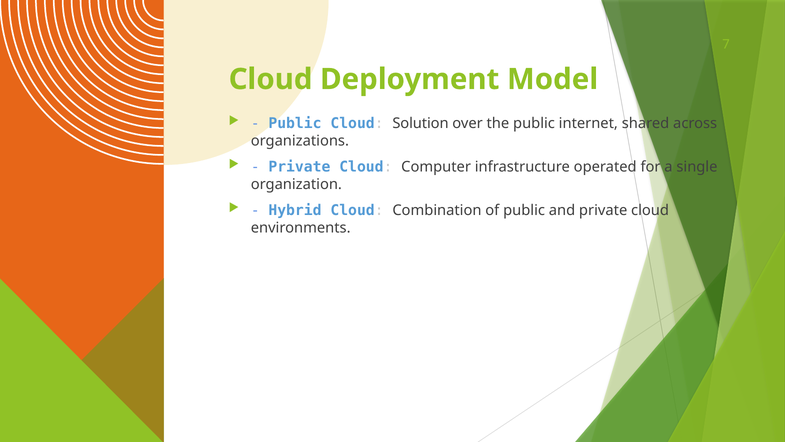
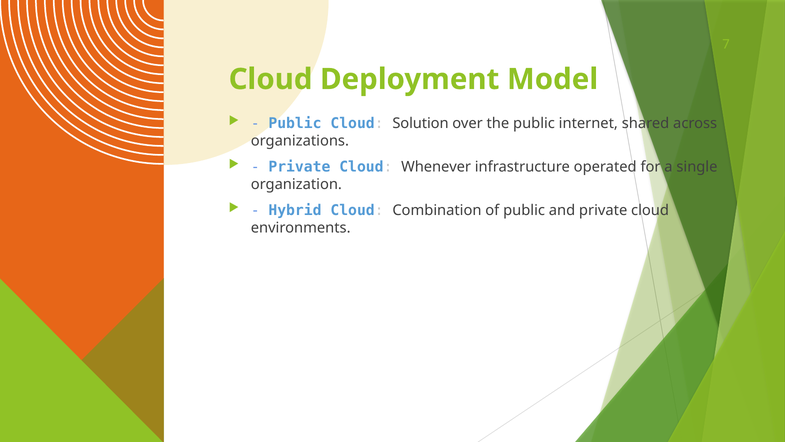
Computer: Computer -> Whenever (436, 167)
